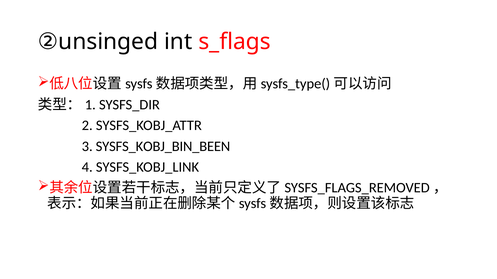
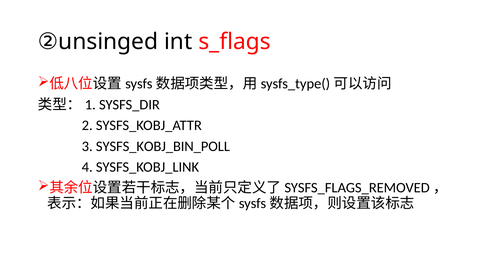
SYSFS_KOBJ_BIN_BEEN: SYSFS_KOBJ_BIN_BEEN -> SYSFS_KOBJ_BIN_POLL (163, 147)
